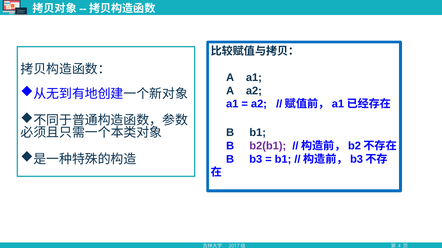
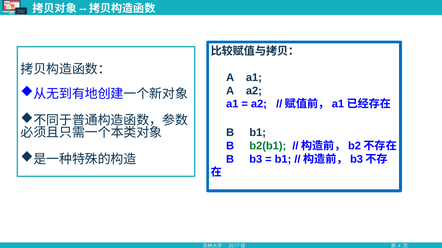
b2(b1 colour: purple -> green (268, 146)
